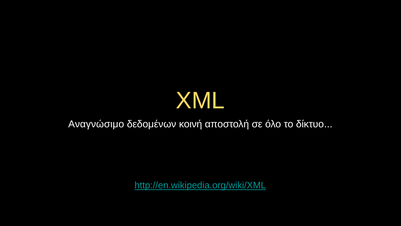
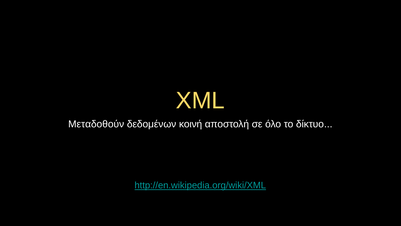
Αναγνώσιμο: Αναγνώσιμο -> Μεταδοθούν (96, 124)
